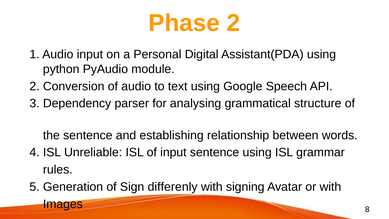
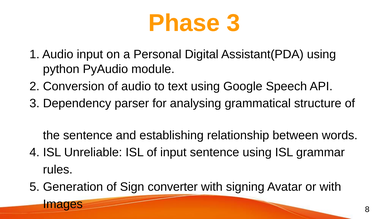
Phase 2: 2 -> 3 (233, 23)
differenly: differenly -> converter (173, 187)
